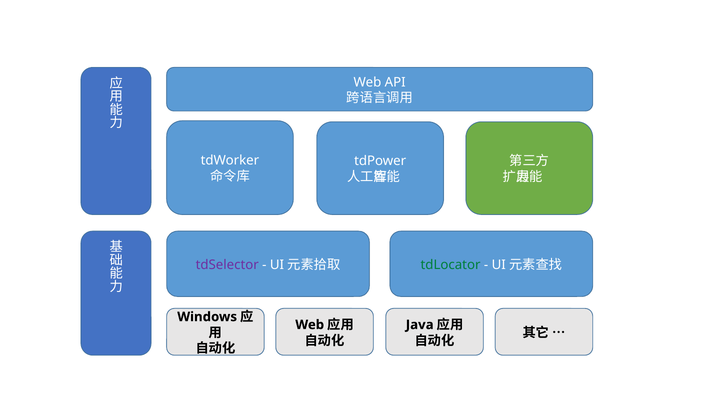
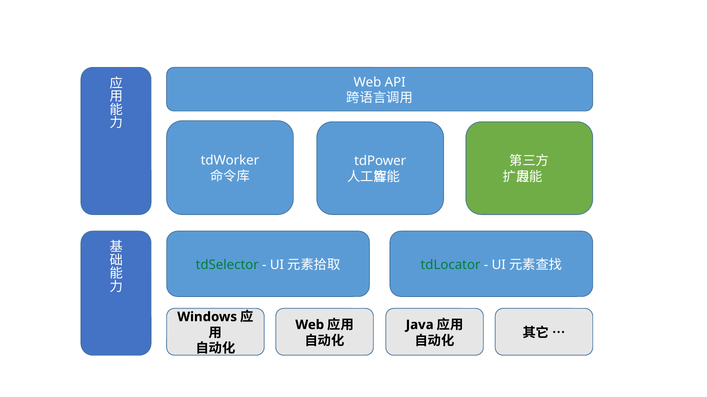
tdSelector colour: purple -> green (227, 265)
